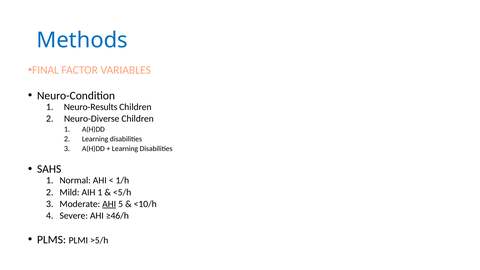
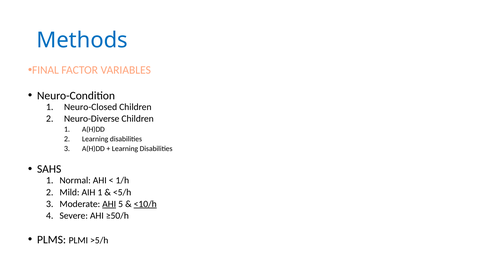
Neuro-Results: Neuro-Results -> Neuro-Closed (91, 107)
<10/h underline: none -> present (145, 204)
≥46/h: ≥46/h -> ≥50/h (117, 216)
